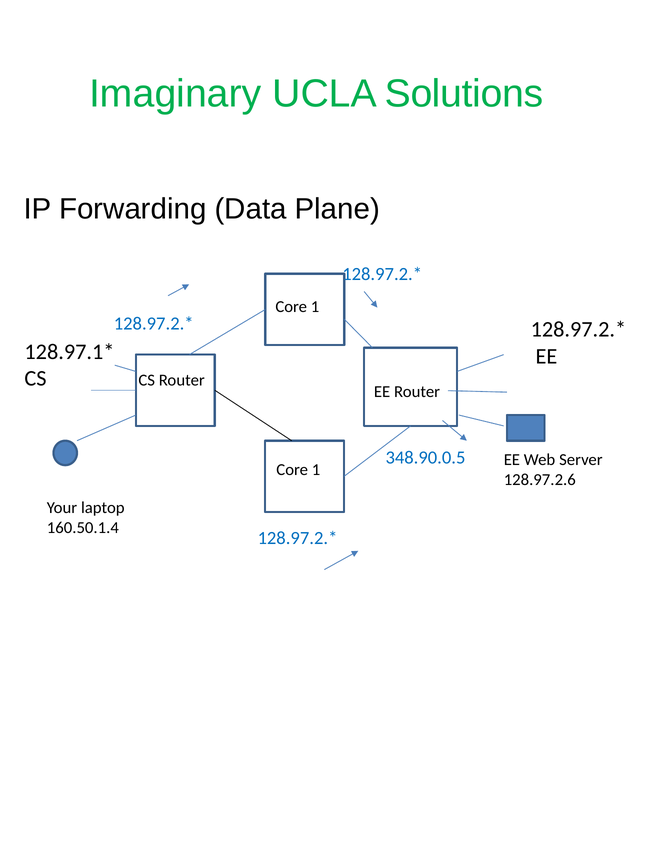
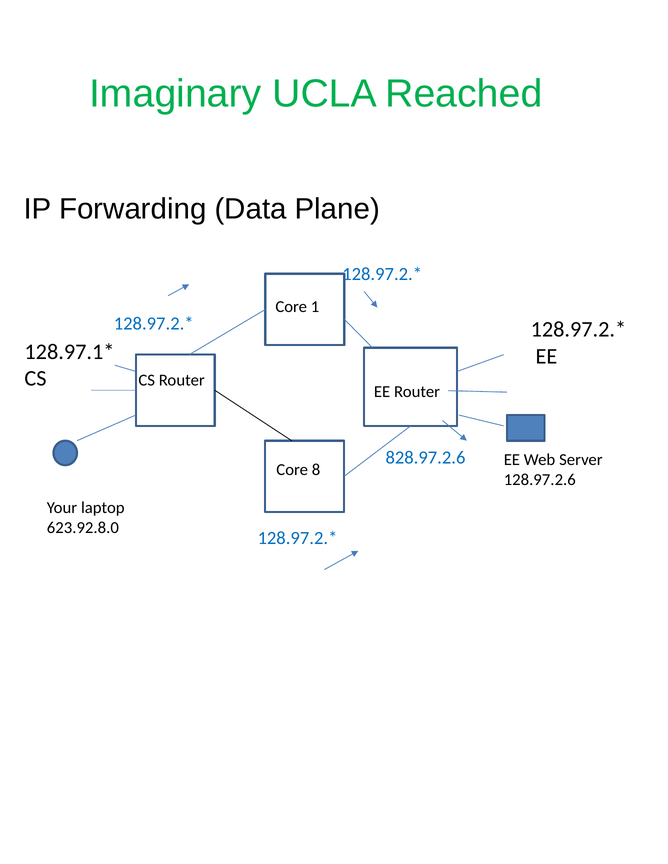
Solutions: Solutions -> Reached (464, 94)
348.90.0.5: 348.90.0.5 -> 828.97.2.6 (425, 458)
1: 1 -> 8 (316, 470)
160.50.1.4: 160.50.1.4 -> 623.92.8.0 (83, 528)
